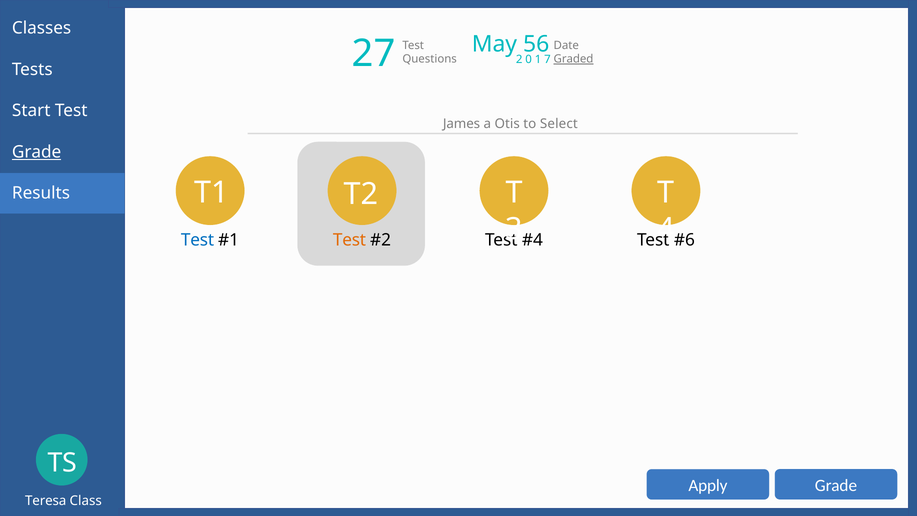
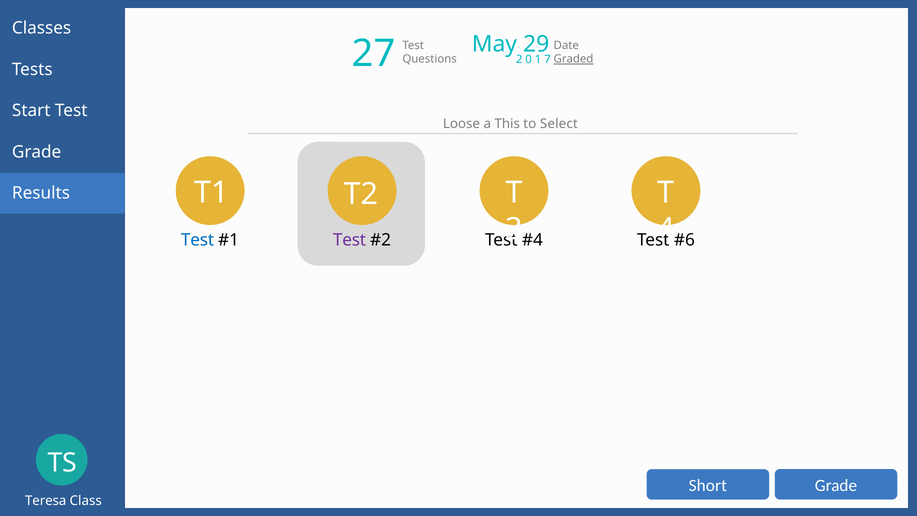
56: 56 -> 29 (536, 44)
James: James -> Loose (461, 124)
Otis: Otis -> This (507, 124)
Grade underline: present -> none (37, 152)
Test colour: orange -> purple (349, 240)
Apply: Apply -> Short (708, 485)
